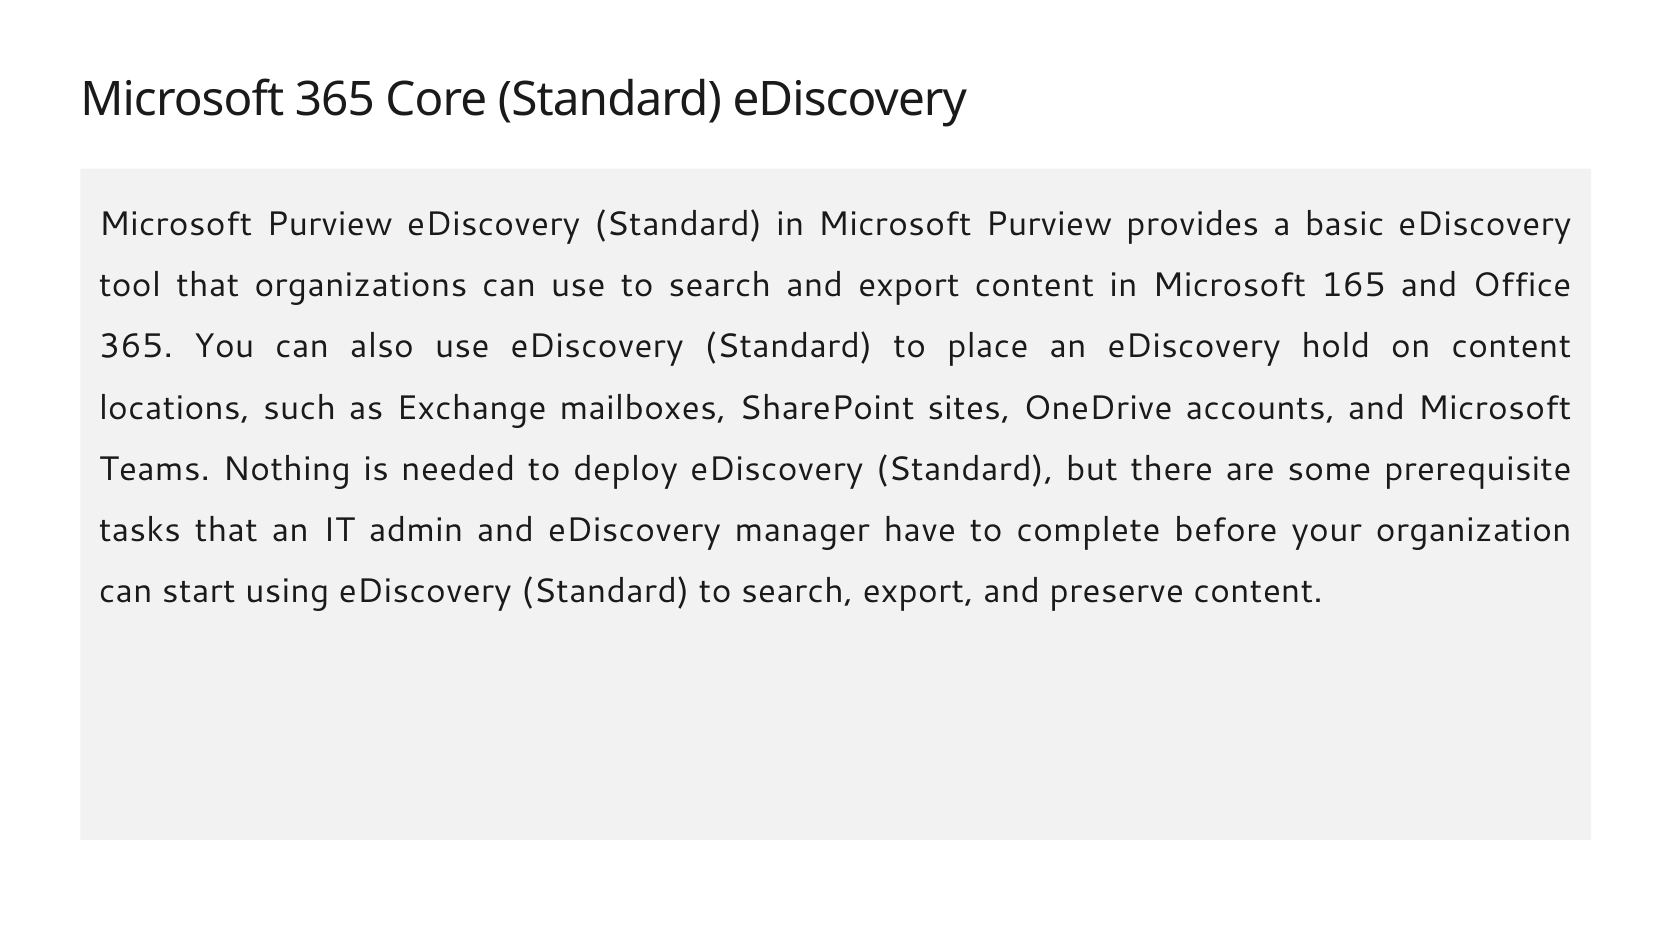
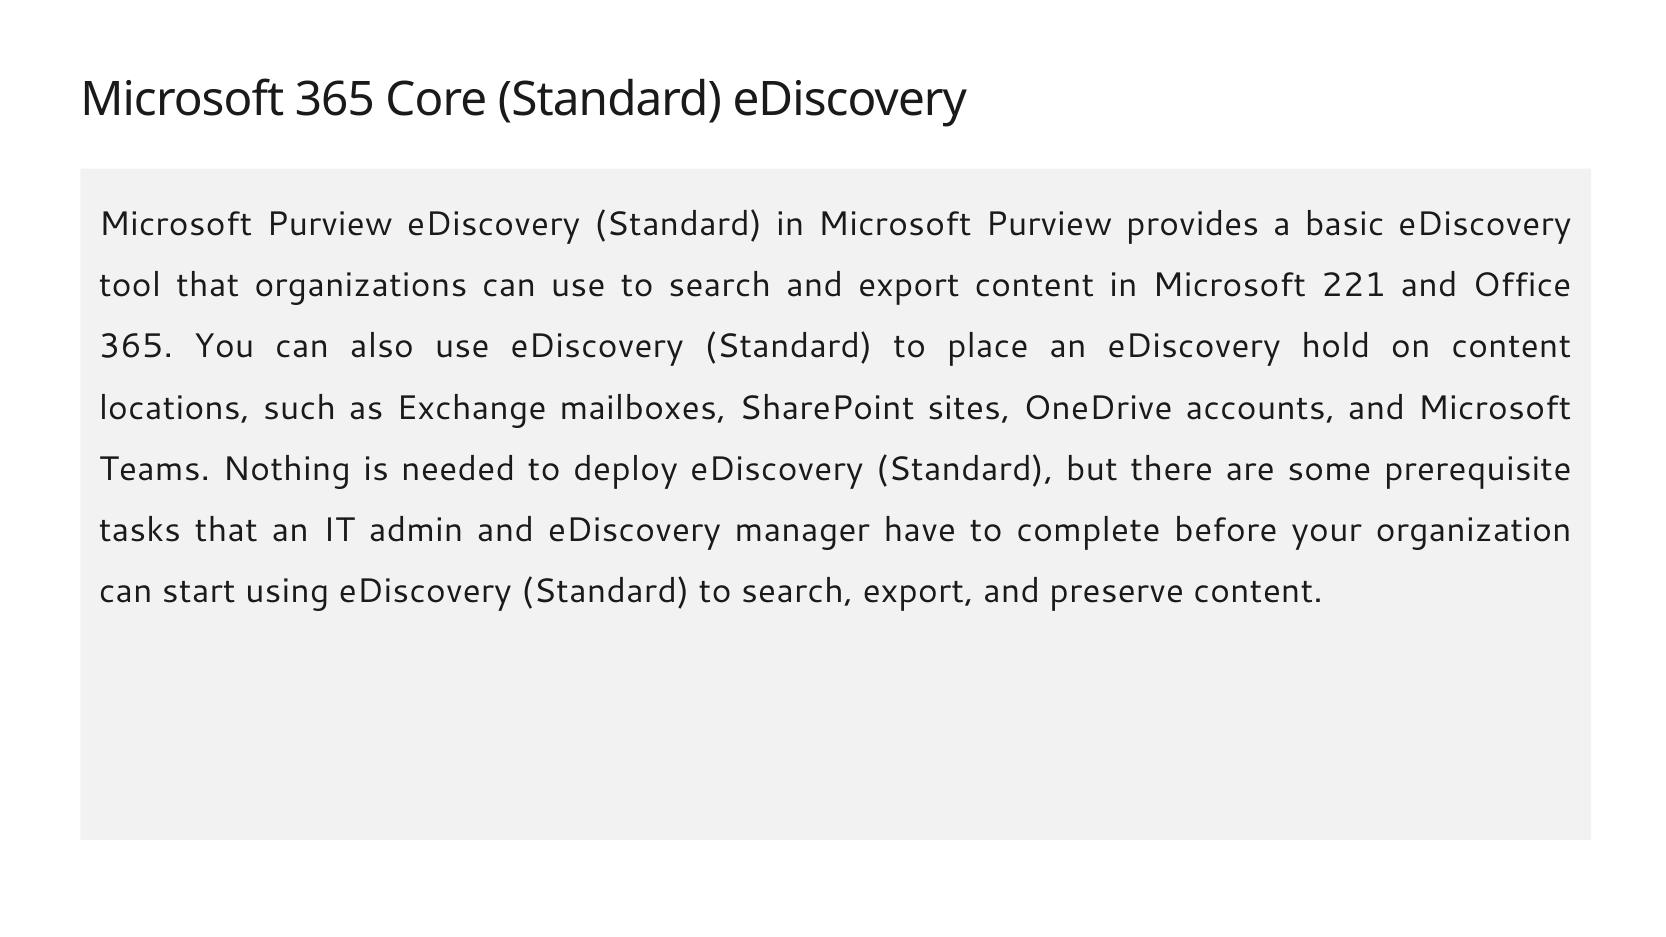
165: 165 -> 221 (1353, 285)
